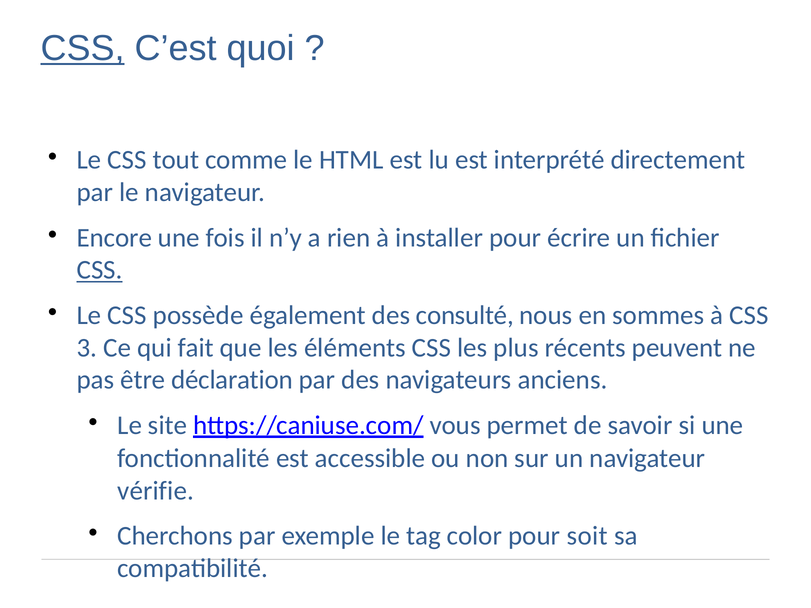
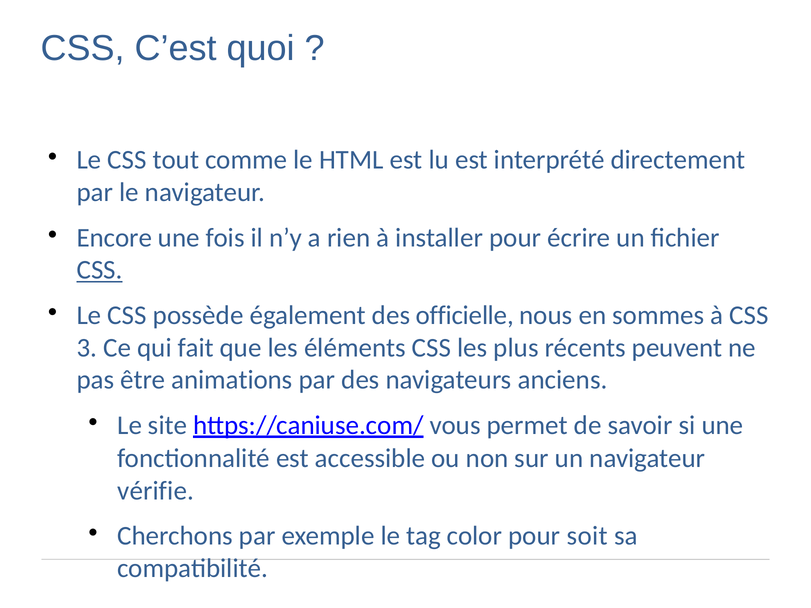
CSS underline: present -> none (83, 48)
consulté: consulté -> officielle (465, 315)
déclaration: déclaration -> animations (232, 380)
